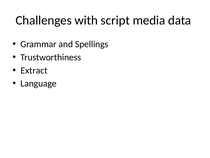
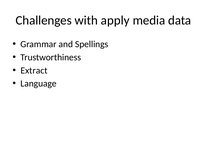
script: script -> apply (115, 20)
